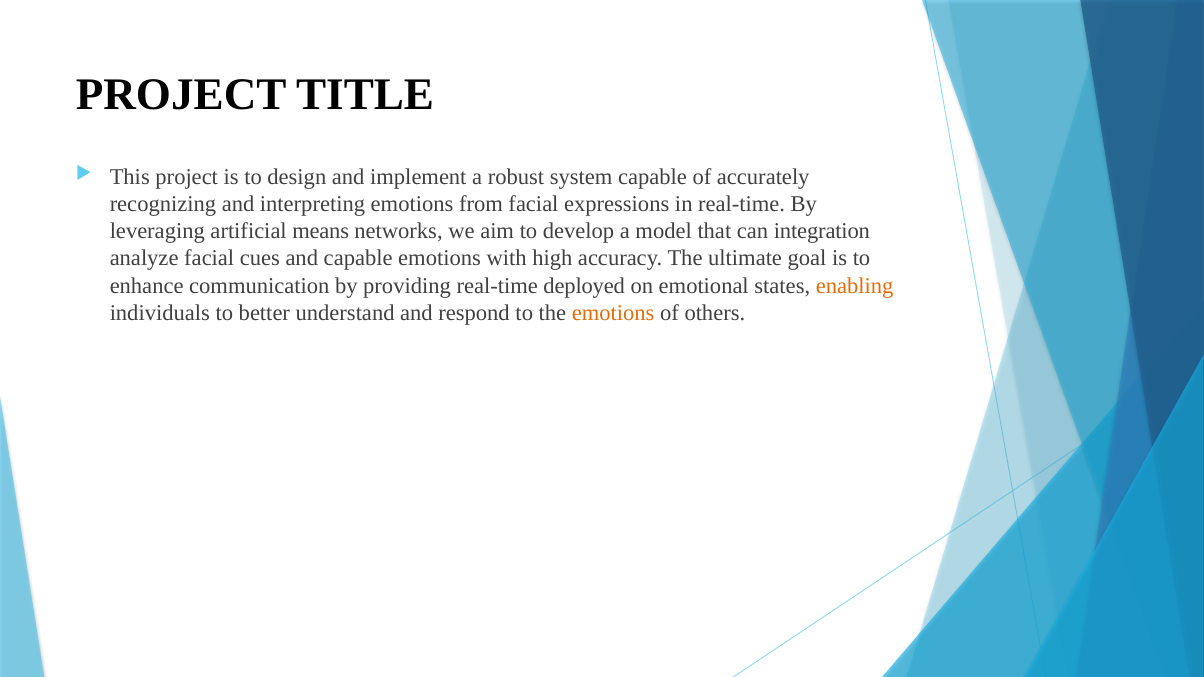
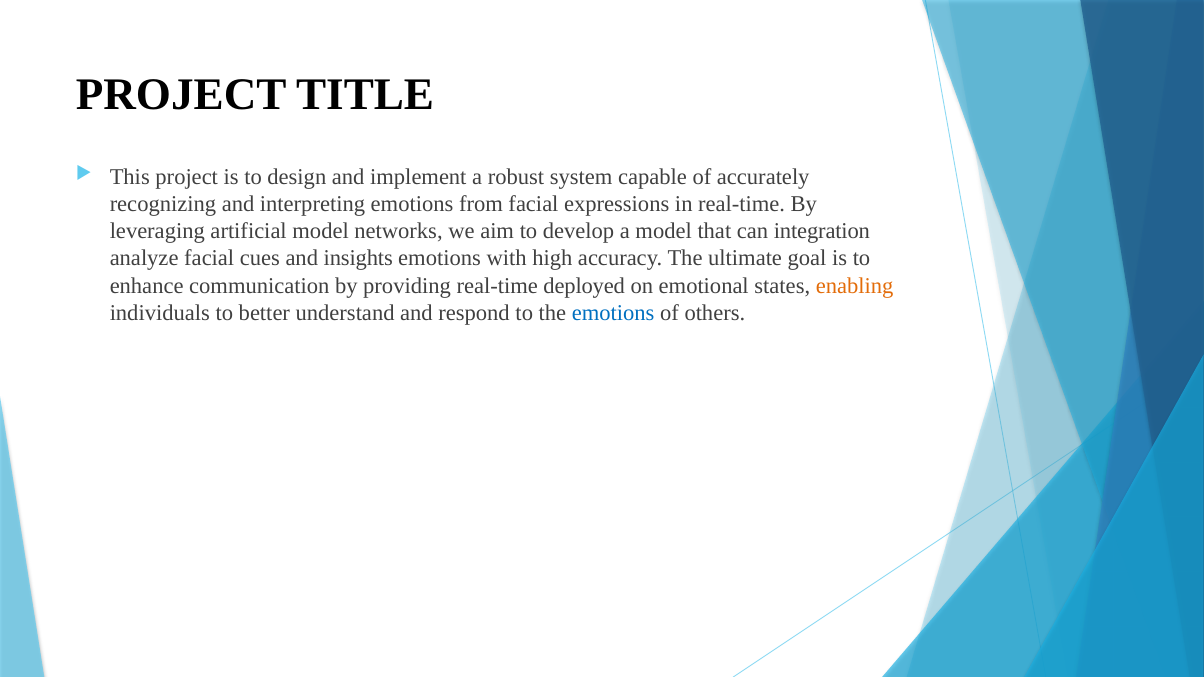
artificial means: means -> model (321, 231)
and capable: capable -> insights (358, 259)
emotions colour: orange -> blue (613, 313)
